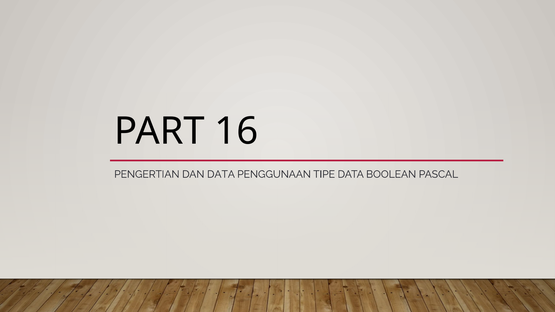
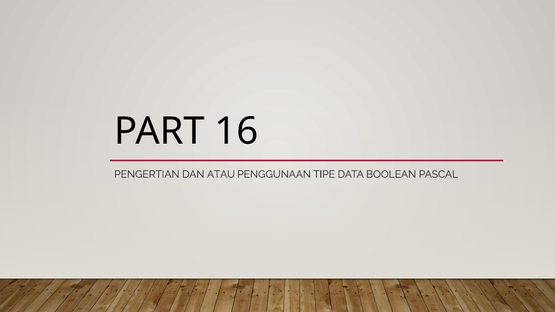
DAN DATA: DATA -> ATAU (221, 174)
